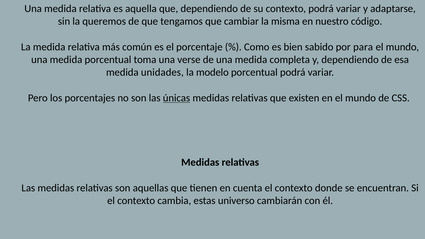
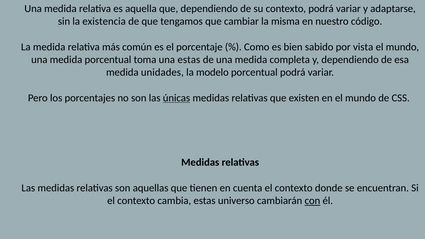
queremos: queremos -> existencia (104, 21)
para: para -> vista (363, 47)
una verse: verse -> estas (189, 60)
con underline: none -> present (312, 201)
